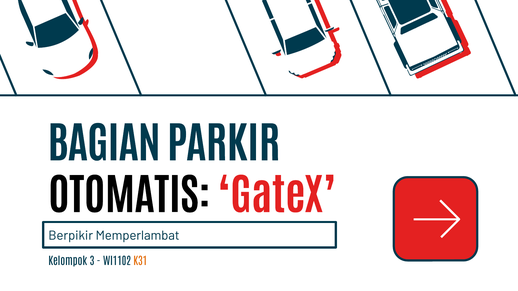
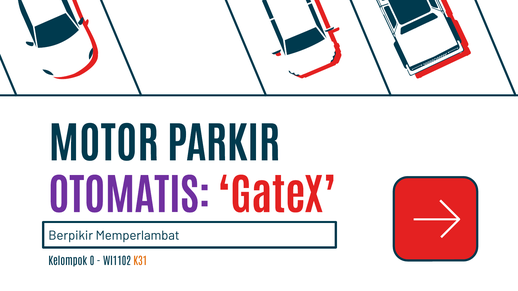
BAGIAN: BAGIAN -> MOTOR (104, 146)
OTOMATIS colour: black -> purple (129, 198)
3: 3 -> 0 (92, 262)
